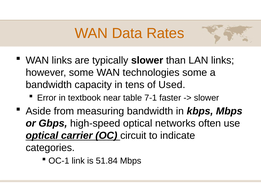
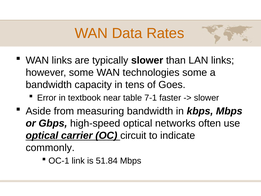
Used: Used -> Goes (172, 85)
categories: categories -> commonly (50, 148)
